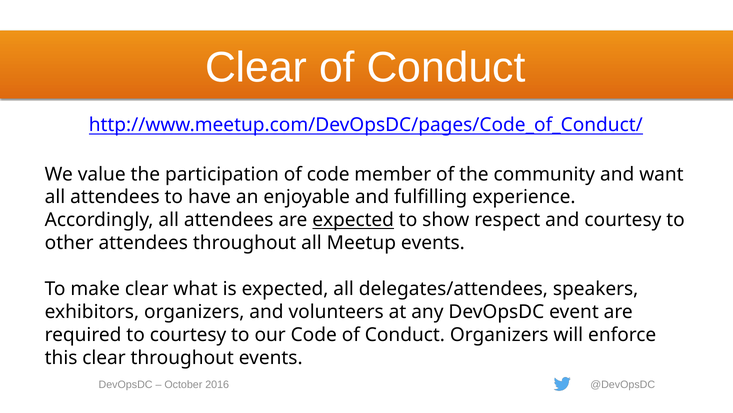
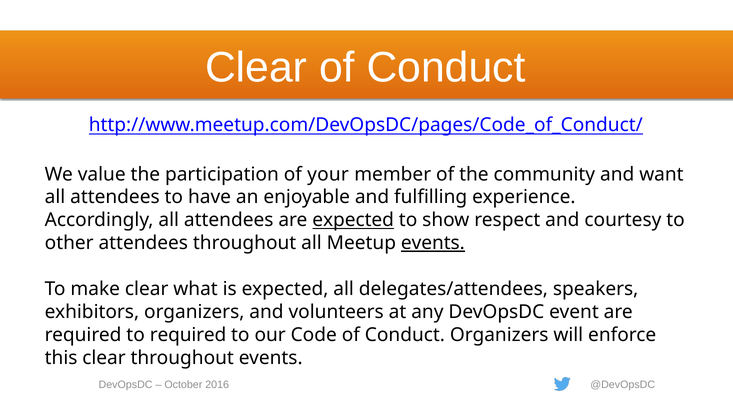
of code: code -> your (328, 174)
events underline: none -> present (433, 243)
to courtesy: courtesy -> required (188, 334)
